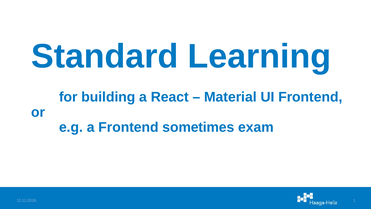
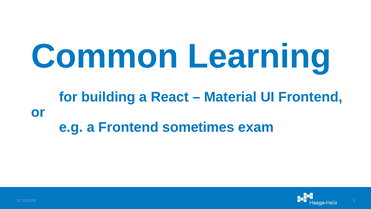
Standard: Standard -> Common (105, 56)
